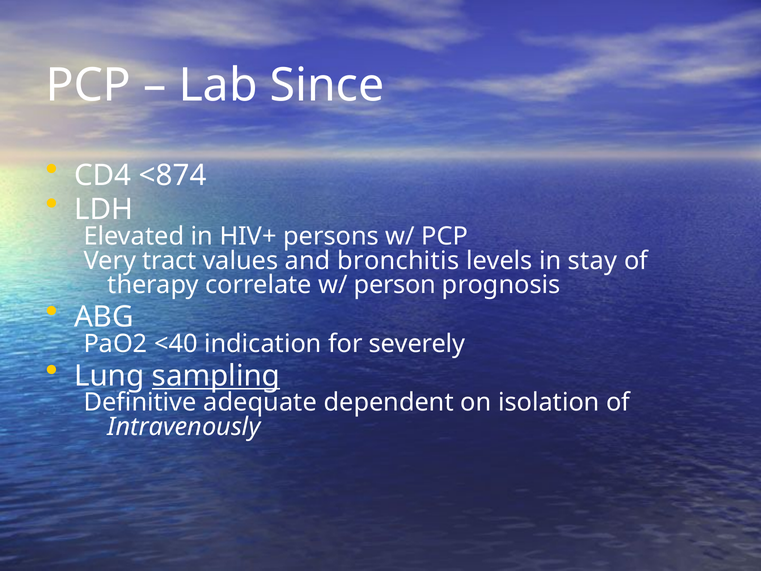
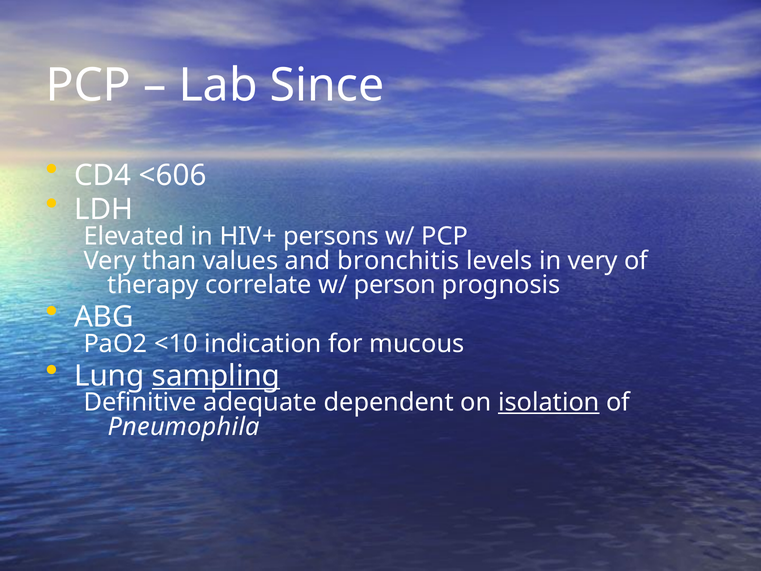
<874: <874 -> <606 (173, 175)
tract: tract -> than (169, 261)
in stay: stay -> very (593, 261)
<40: <40 -> <10 (176, 344)
severely: severely -> mucous (417, 344)
isolation underline: none -> present (549, 402)
Intravenously: Intravenously -> Pneumophila (184, 427)
